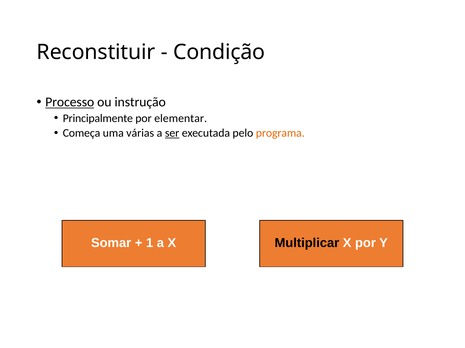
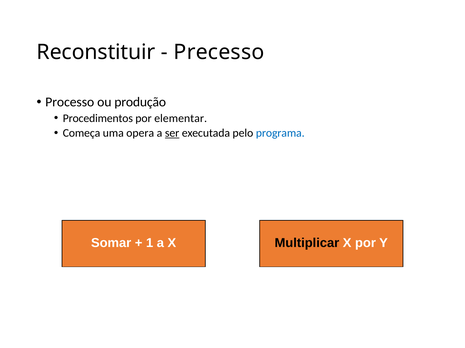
Condição: Condição -> Precesso (219, 52)
Processo underline: present -> none (70, 102)
instrução: instrução -> produção (140, 102)
Principalmente: Principalmente -> Procedimentos (98, 118)
várias: várias -> opera (140, 133)
programa colour: orange -> blue (280, 133)
